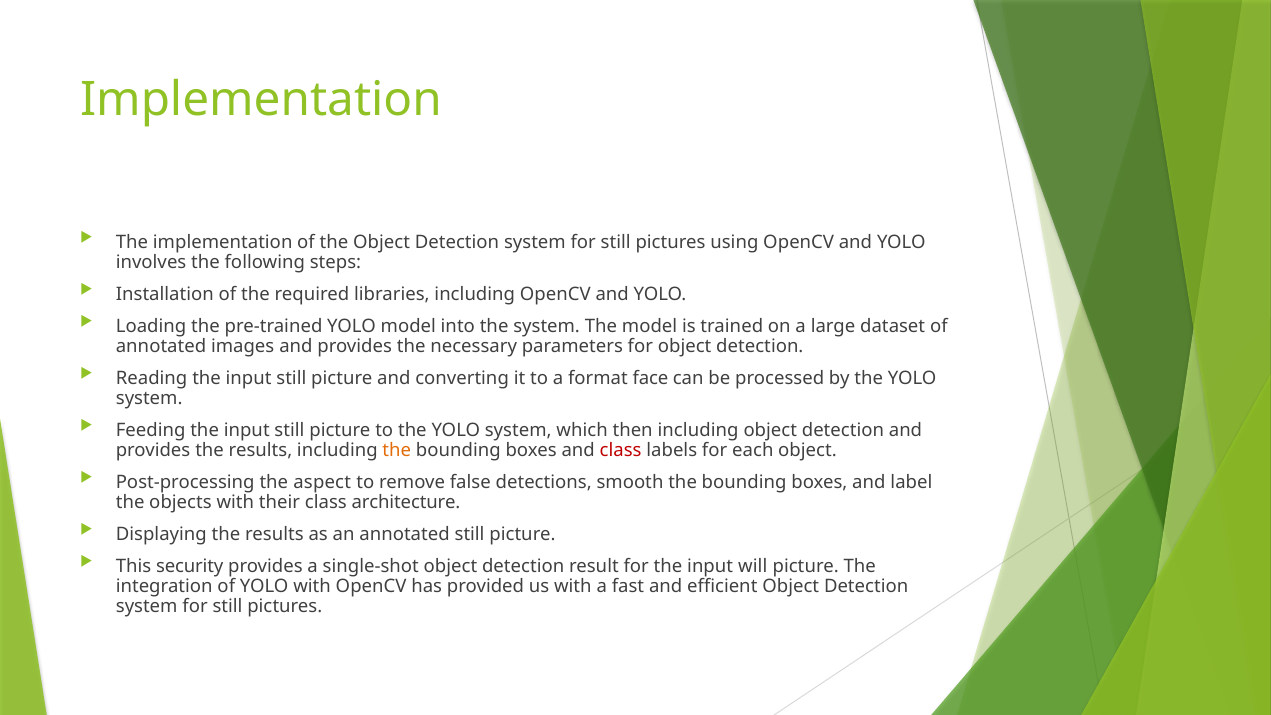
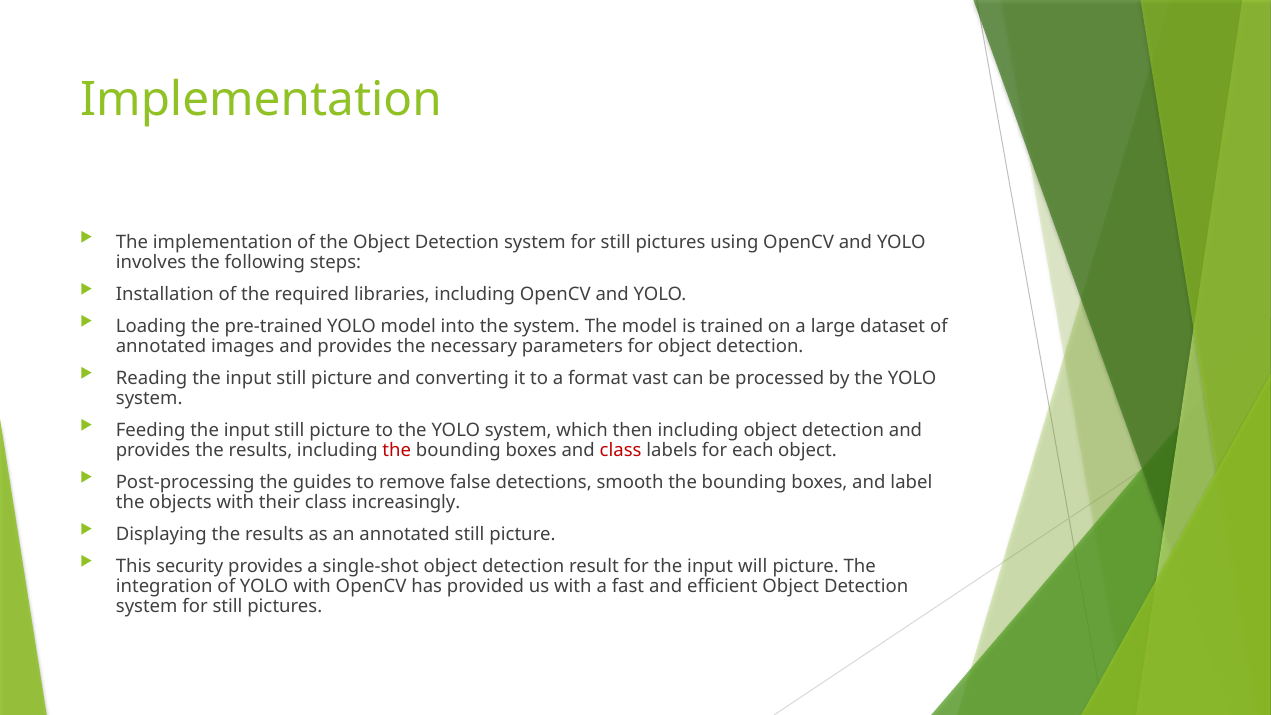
face: face -> vast (650, 378)
the colour: orange -> red (397, 450)
aspect: aspect -> guides (322, 482)
architecture: architecture -> increasingly (406, 502)
